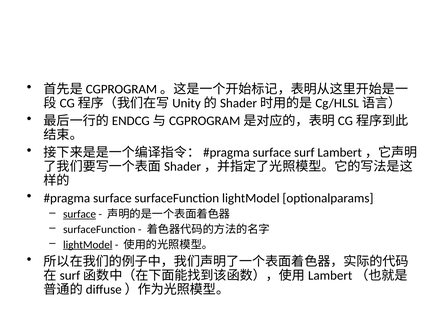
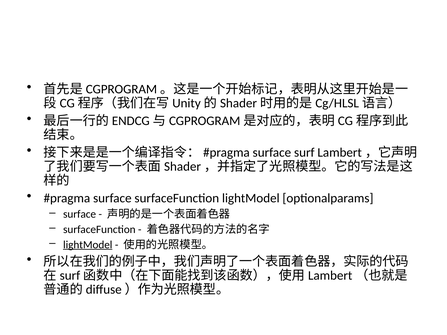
surface underline: present -> none (80, 214)
